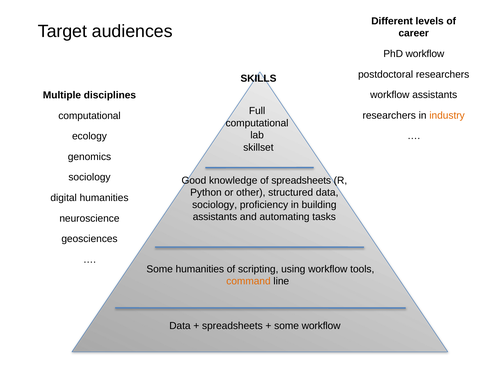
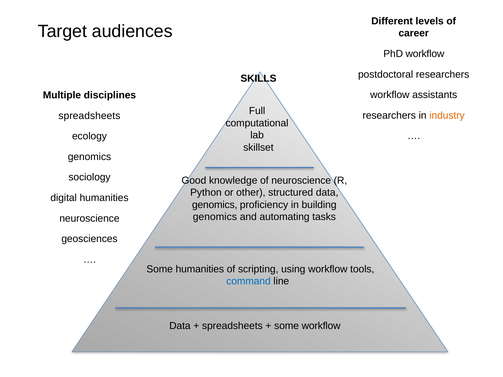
computational: computational -> spreadsheets (89, 116)
of spreadsheets: spreadsheets -> neuroscience (301, 181)
sociology: sociology -> genomics (215, 205)
assistants: assistants -> genomics (215, 217)
command colour: orange -> blue (248, 281)
